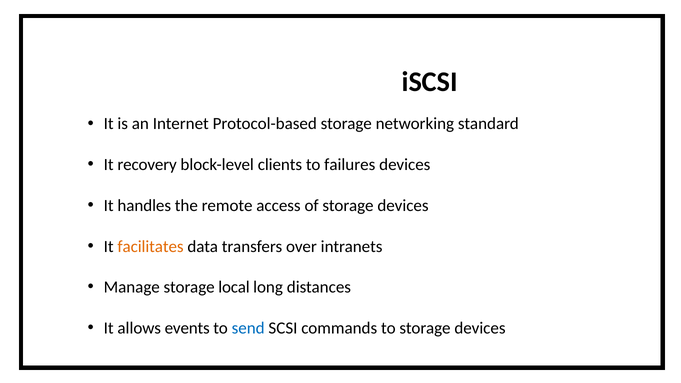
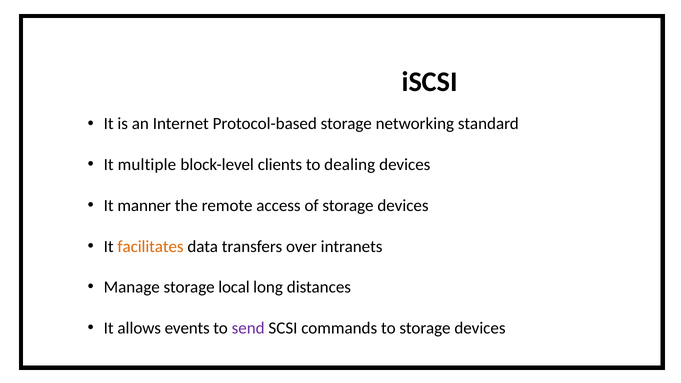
recovery: recovery -> multiple (147, 165)
failures: failures -> dealing (350, 165)
handles: handles -> manner (144, 206)
send colour: blue -> purple (248, 328)
